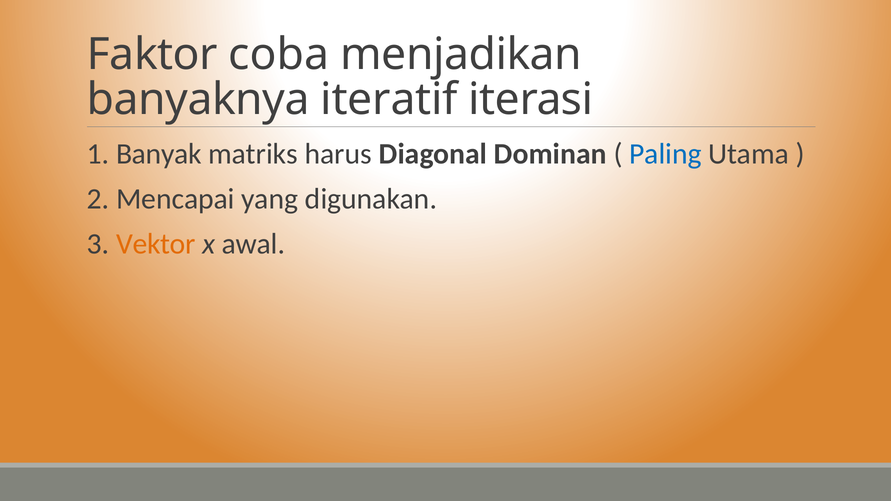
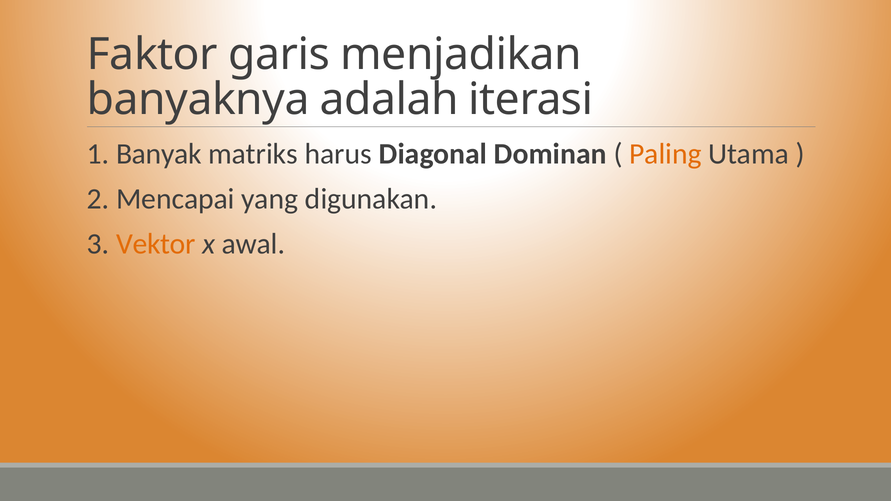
coba: coba -> garis (279, 54)
iteratif: iteratif -> adalah (389, 100)
Paling colour: blue -> orange (665, 154)
